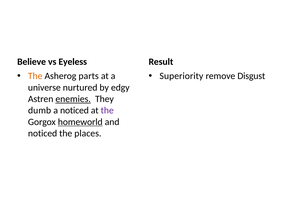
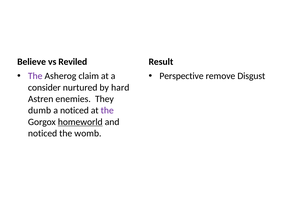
Eyeless: Eyeless -> Reviled (73, 62)
The colour: orange -> purple (35, 76)
parts: parts -> claim (89, 76)
Superiority: Superiority -> Perspective (182, 76)
universe: universe -> consider (44, 88)
edgy: edgy -> hard (120, 88)
enemies underline: present -> none (73, 99)
places: places -> womb (88, 134)
